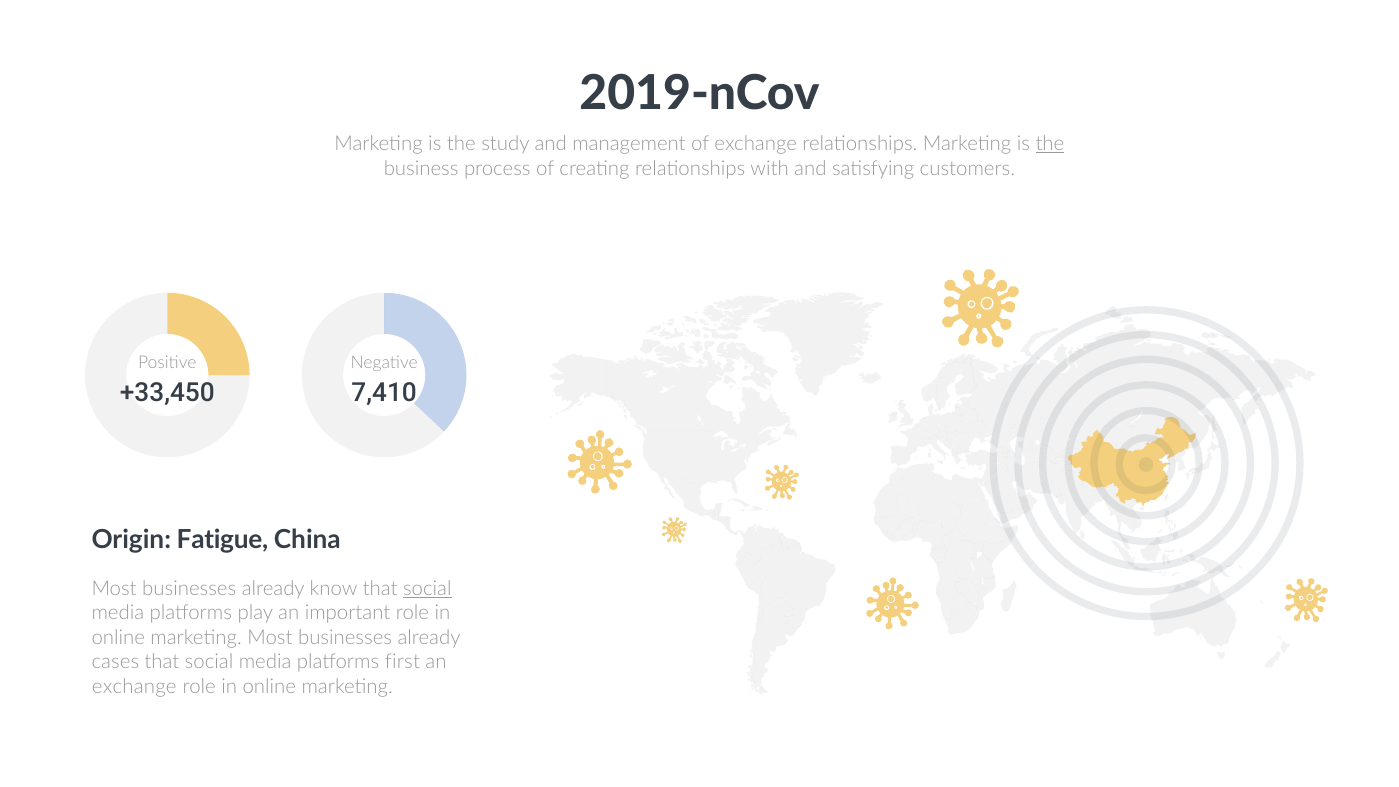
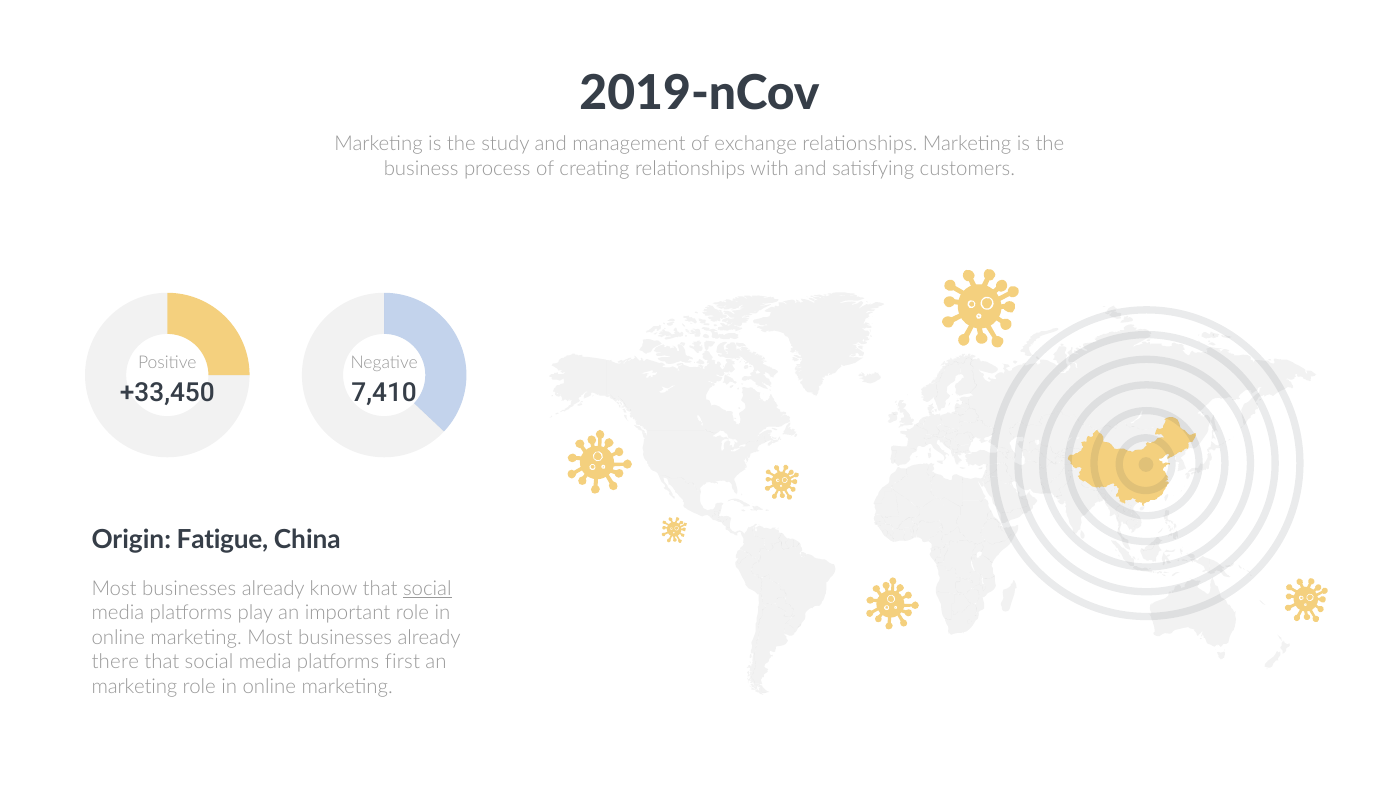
the underline: present -> none (1050, 144)
cases: cases -> there (115, 662)
exchange: exchange -> marketing (134, 687)
